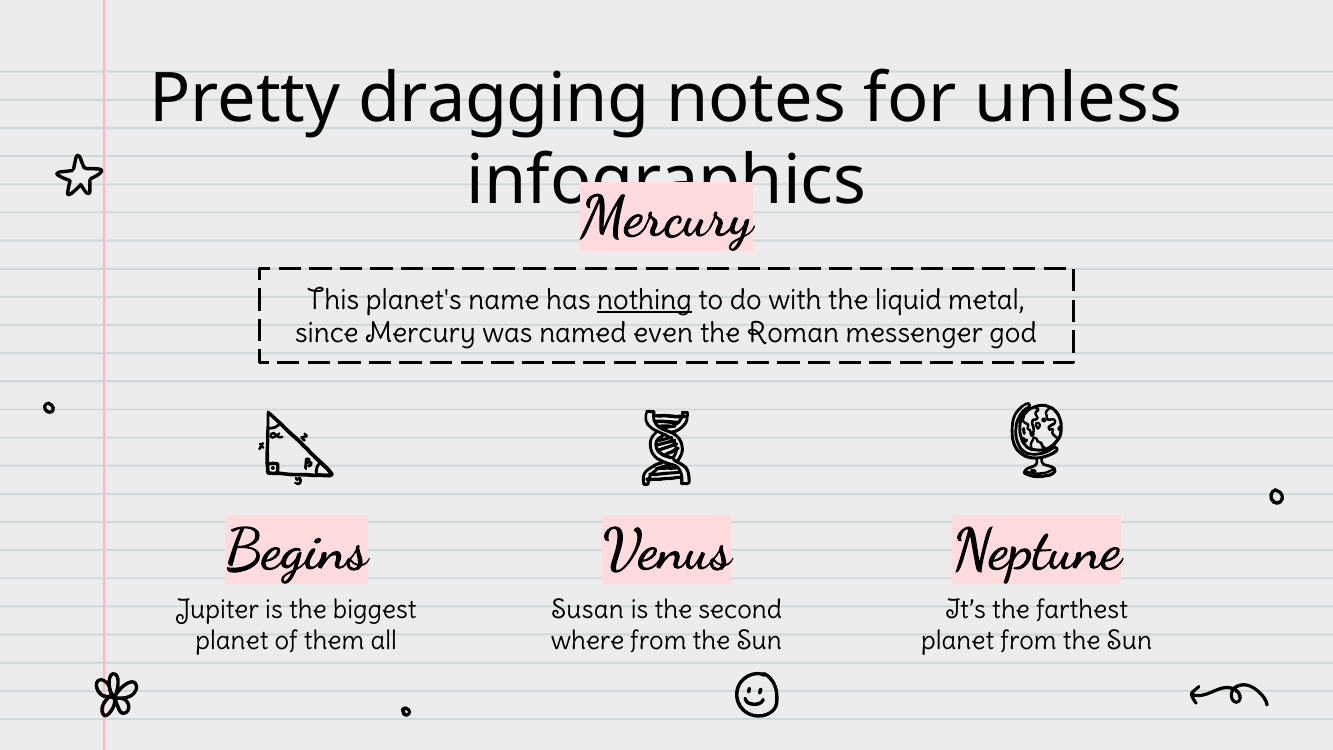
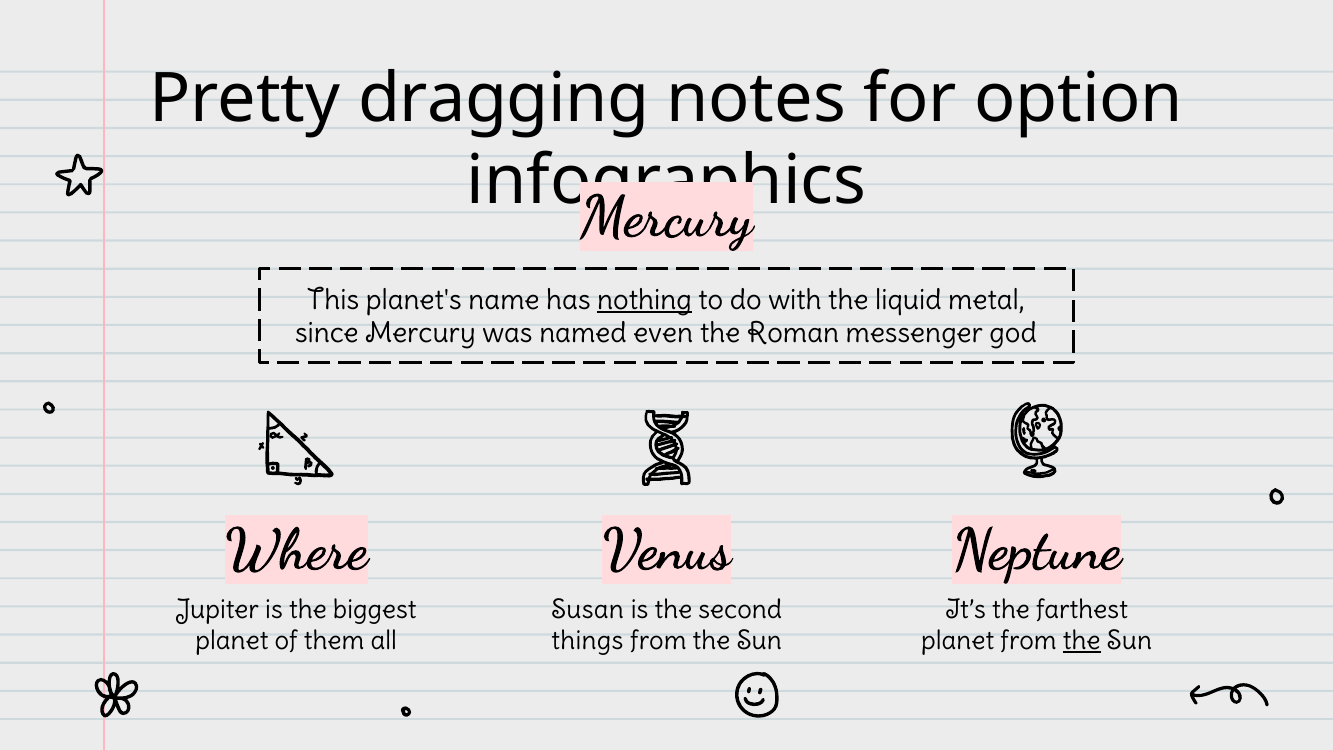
unless: unless -> option (1079, 99)
Begins: Begins -> Where (296, 549)
where: where -> things (587, 641)
the underline: none -> present (1082, 641)
